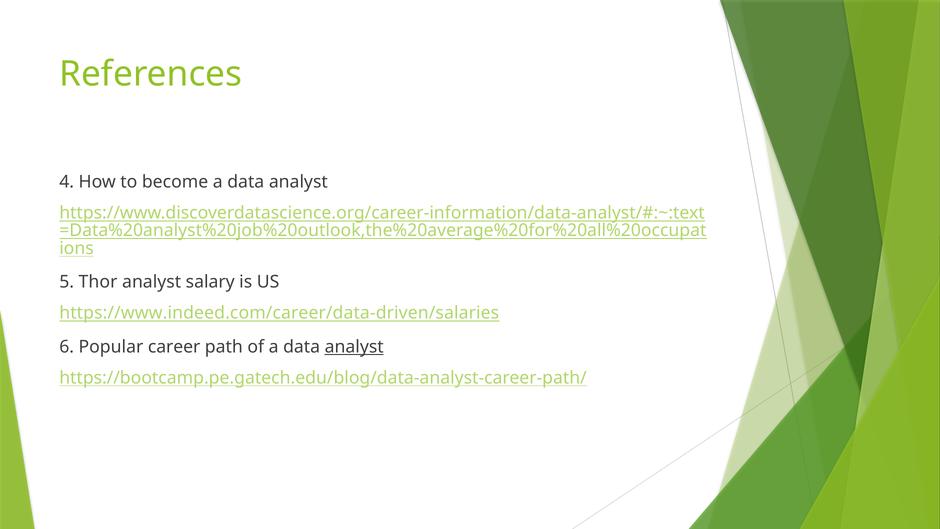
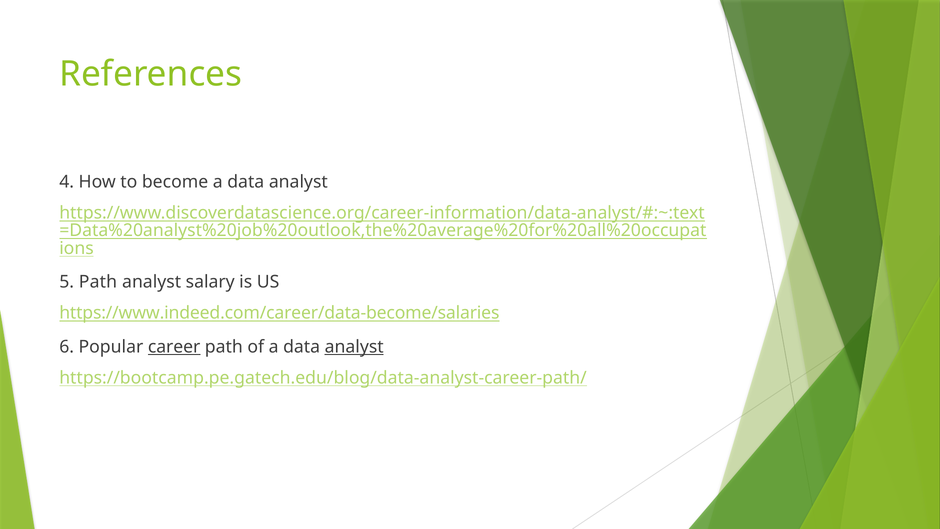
5 Thor: Thor -> Path (98, 282)
https://www.indeed.com/career/data-driven/salaries: https://www.indeed.com/career/data-driven/salaries -> https://www.indeed.com/career/data-become/salaries (279, 313)
career underline: none -> present (174, 347)
